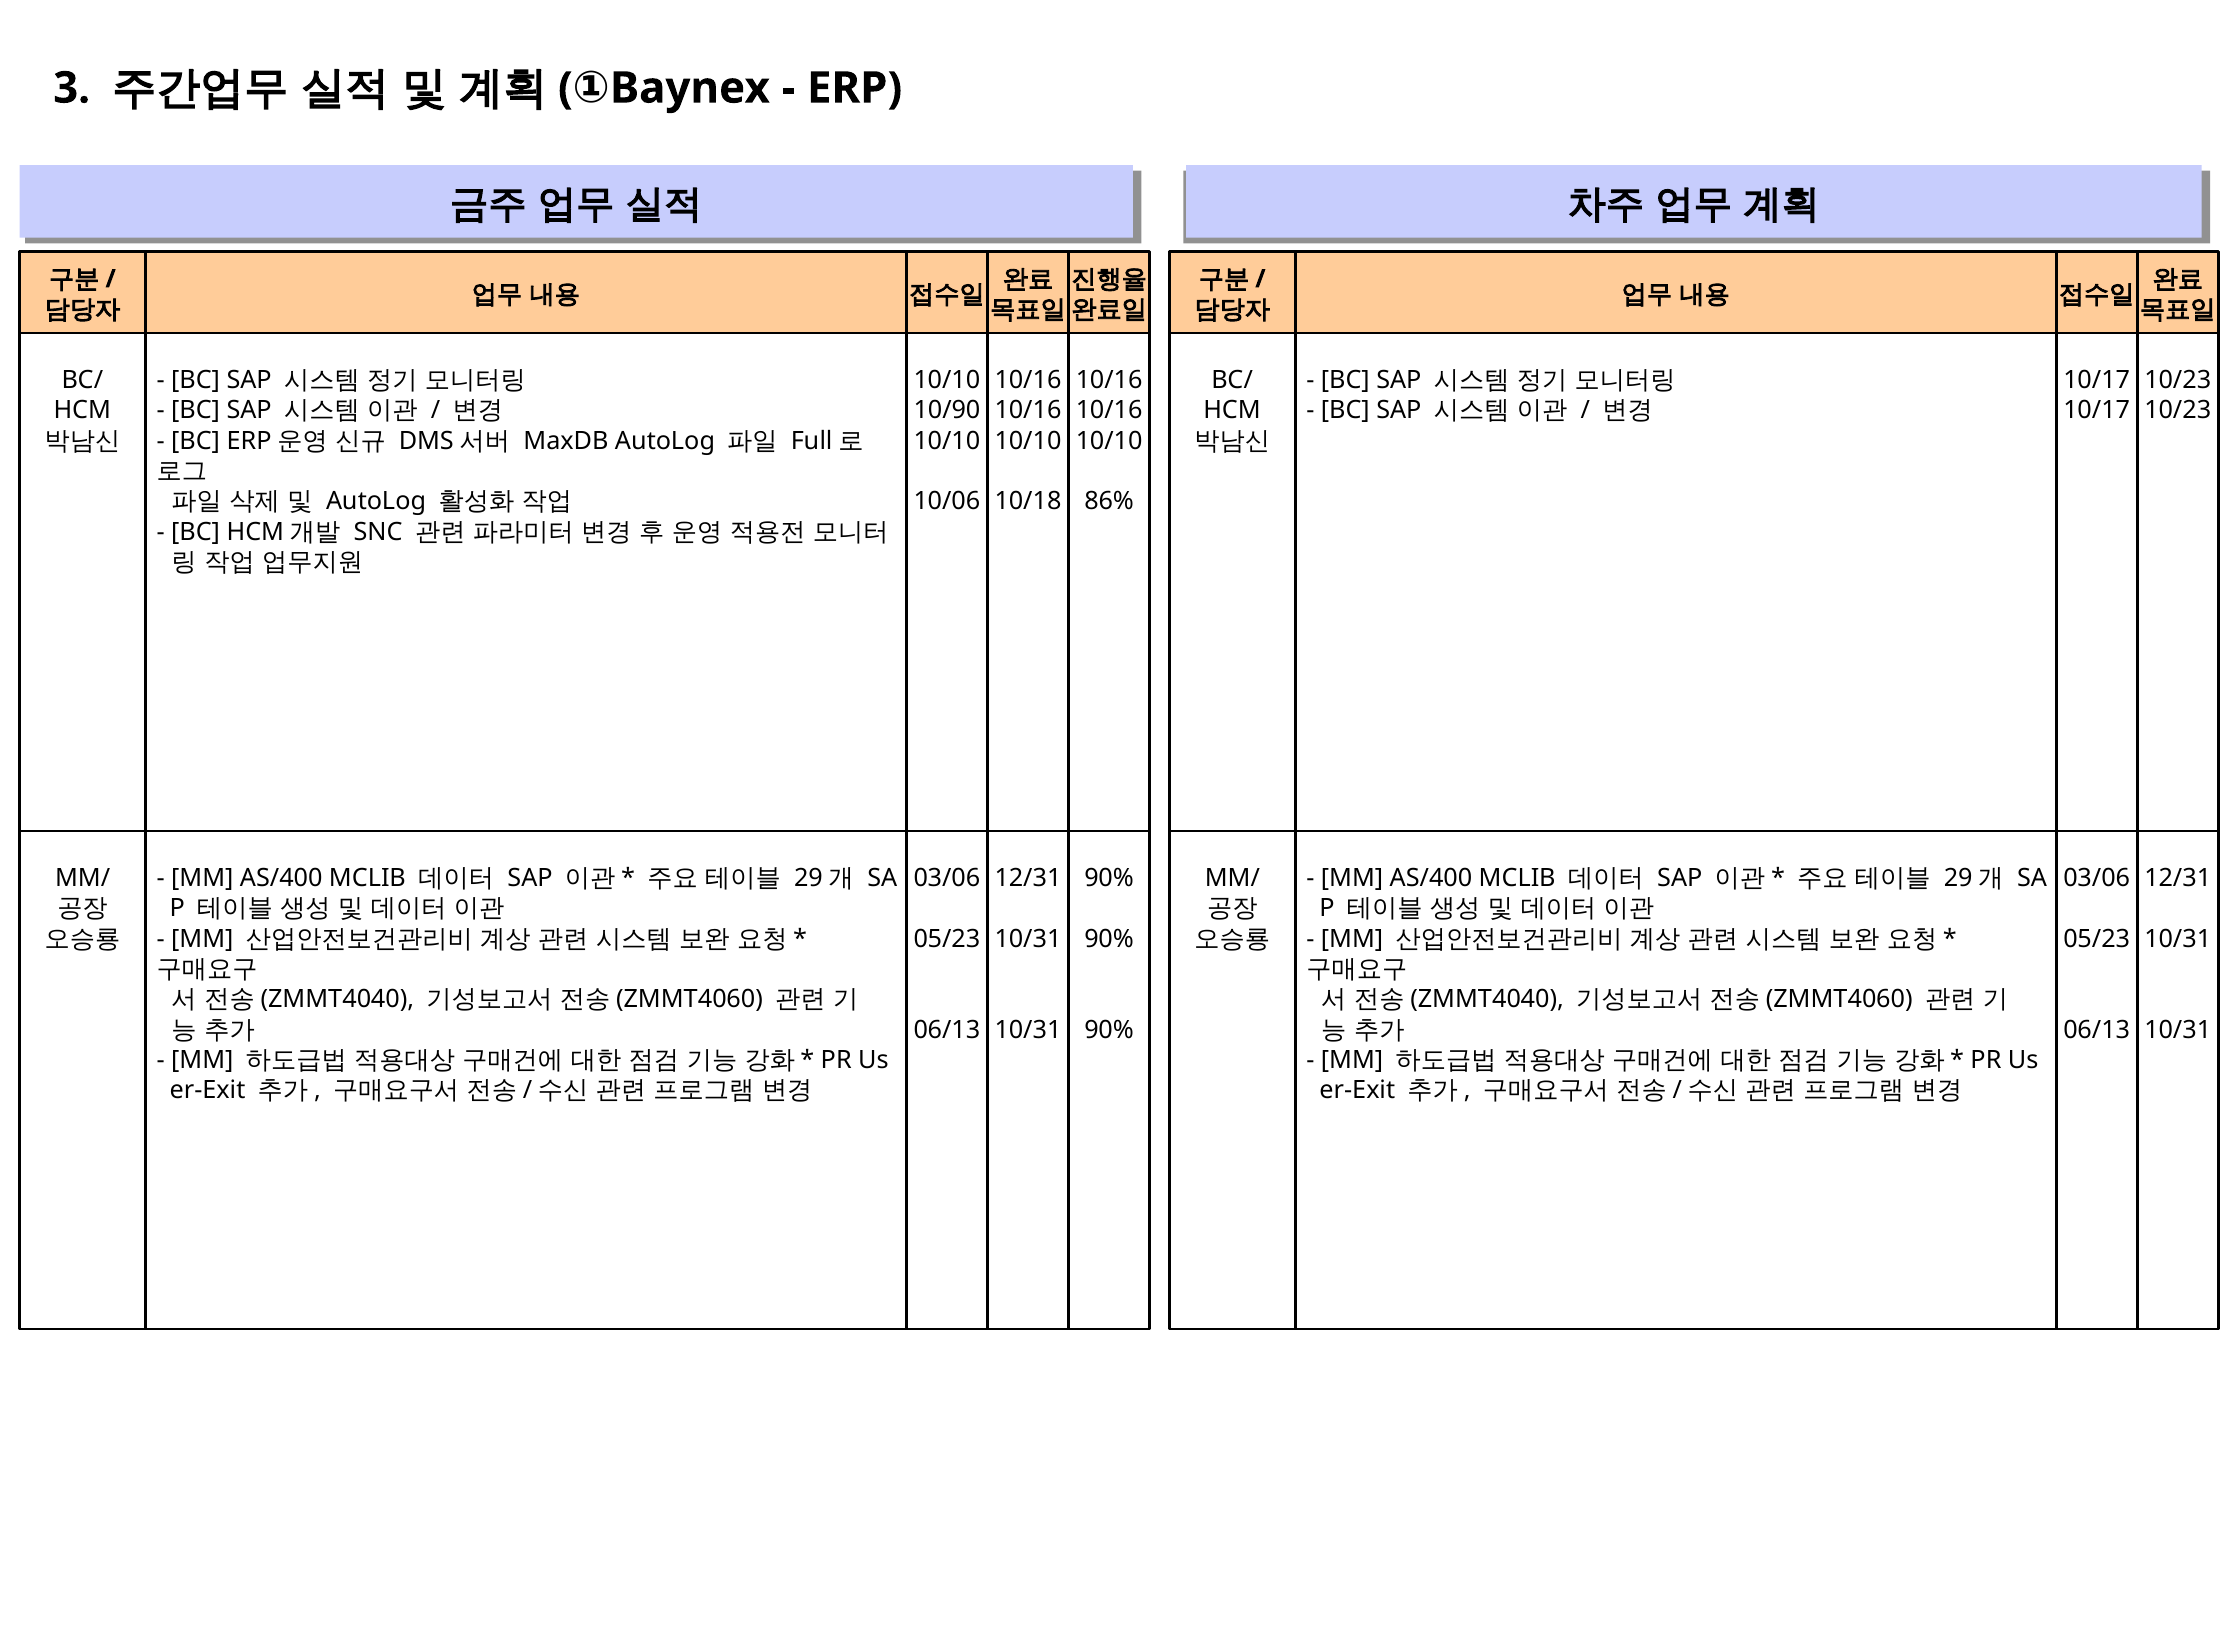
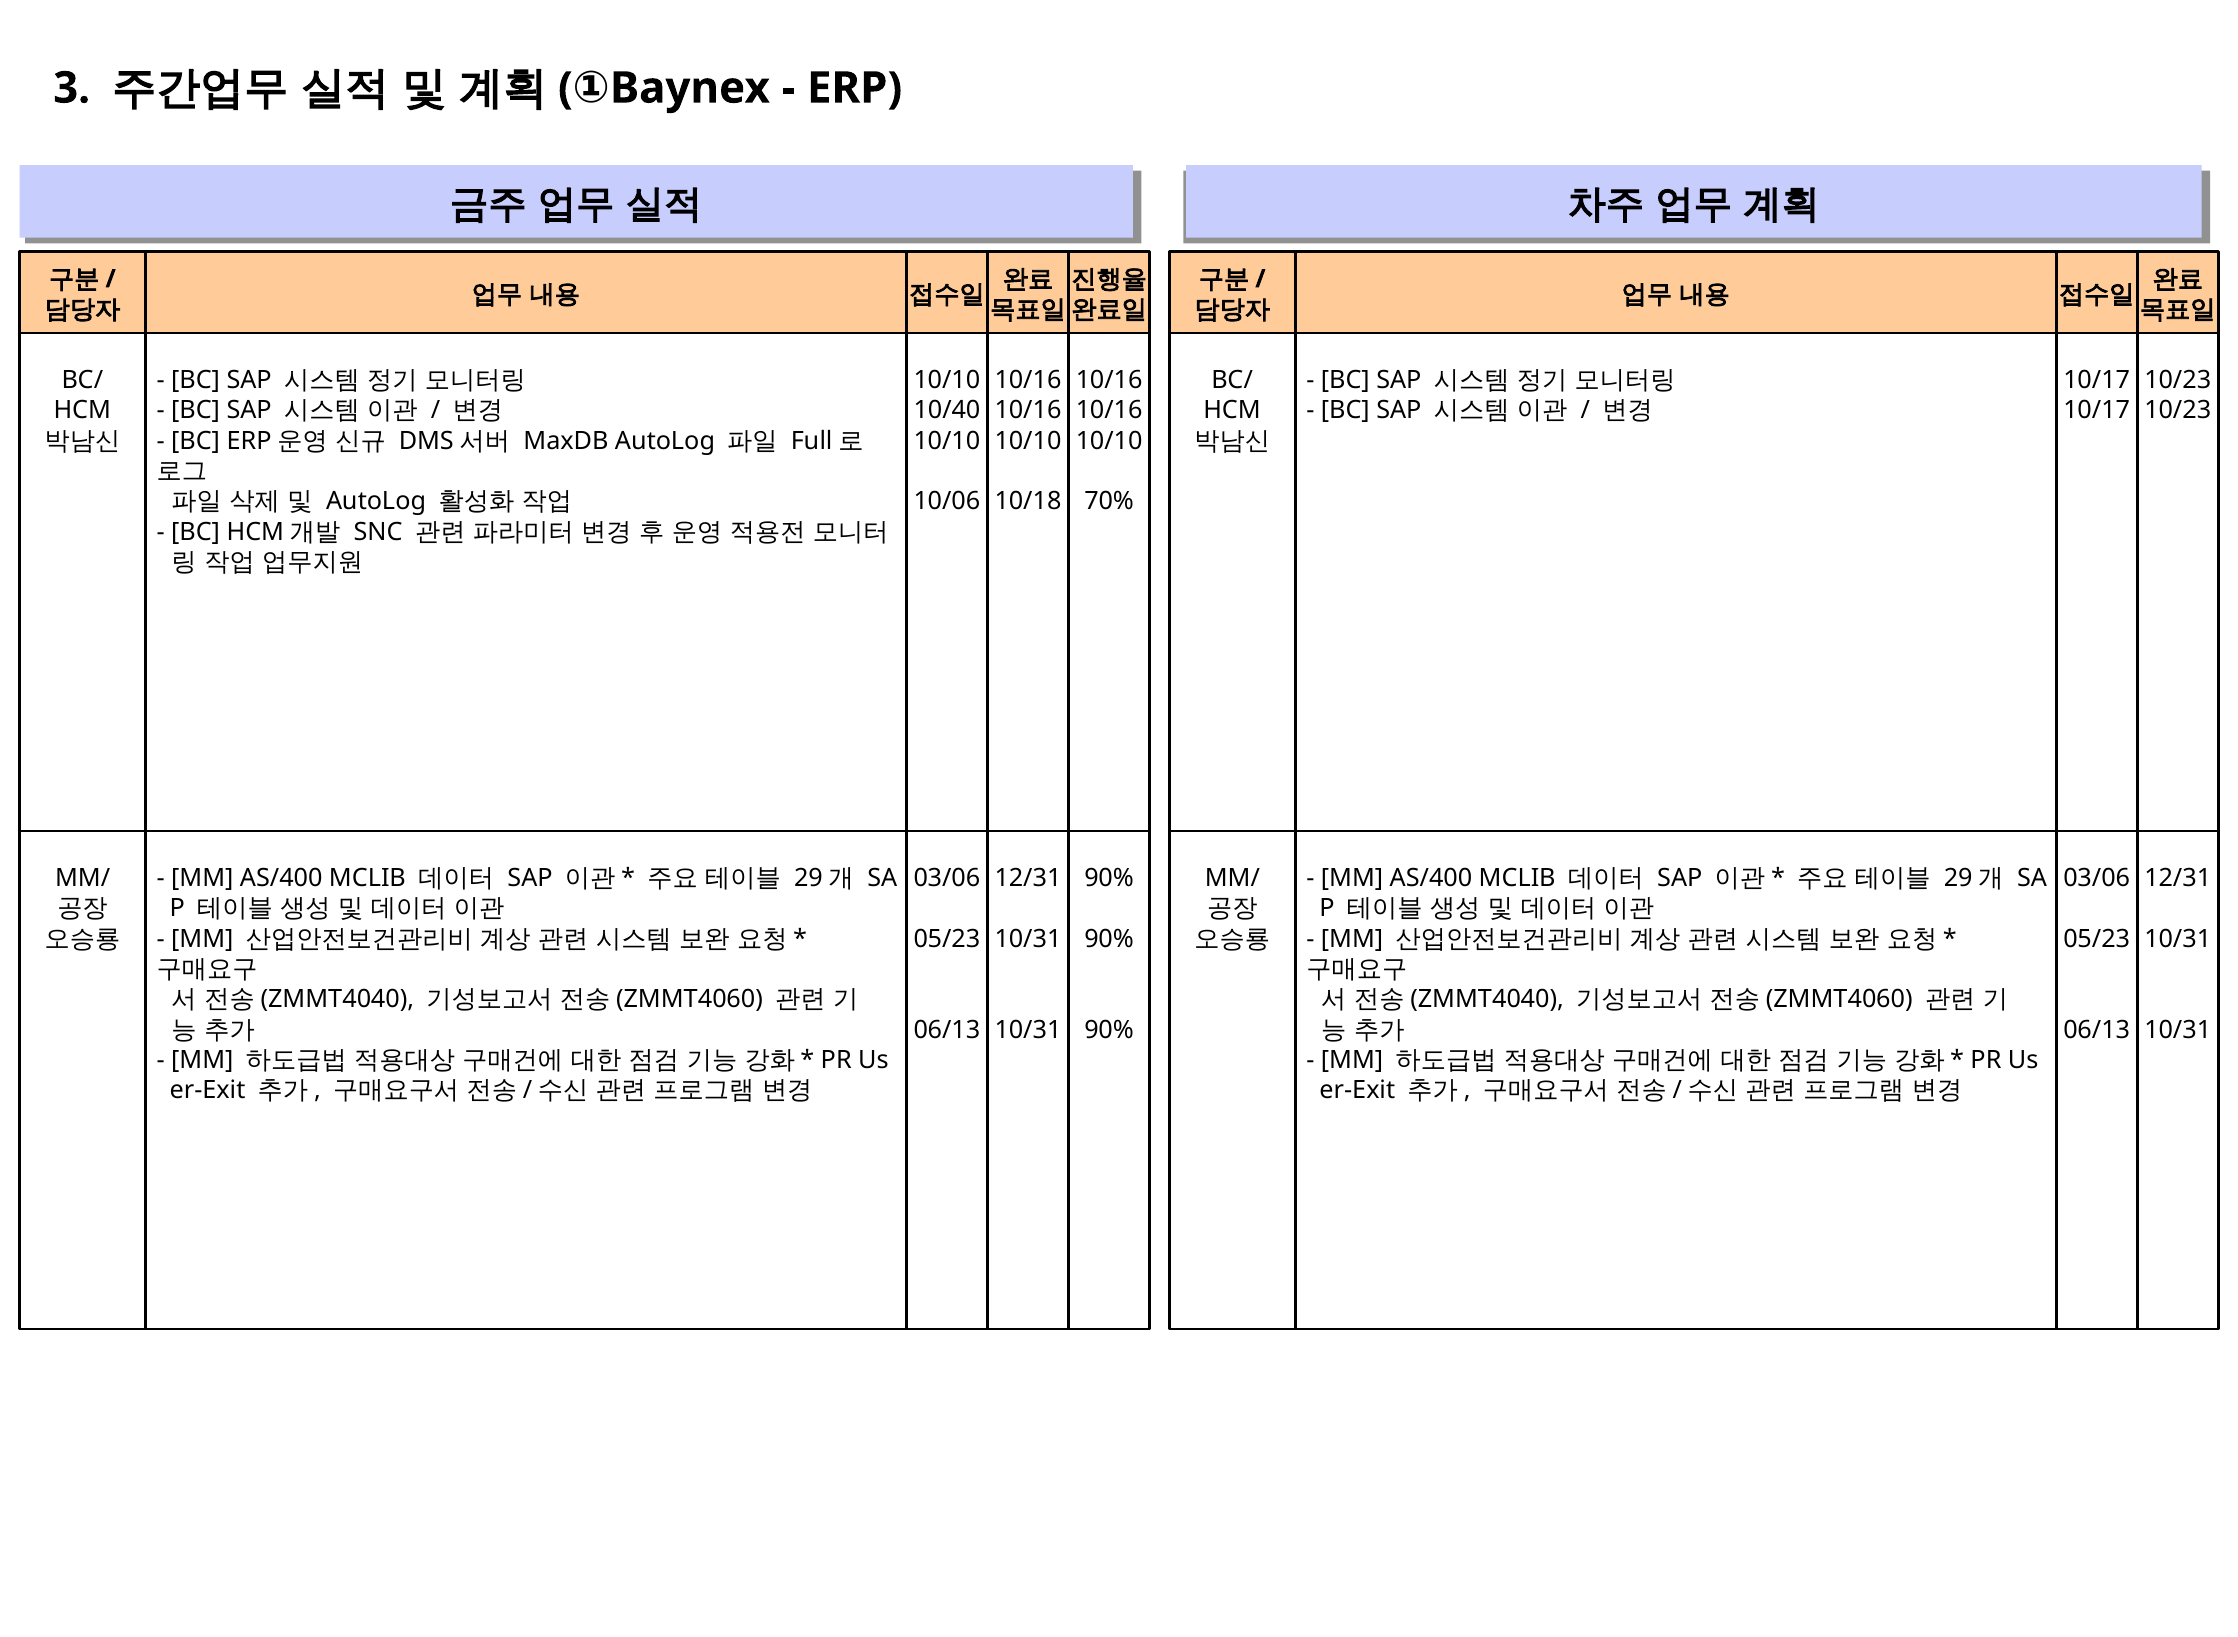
10/90: 10/90 -> 10/40 (947, 410)
86%: 86% -> 70% (1109, 501)
